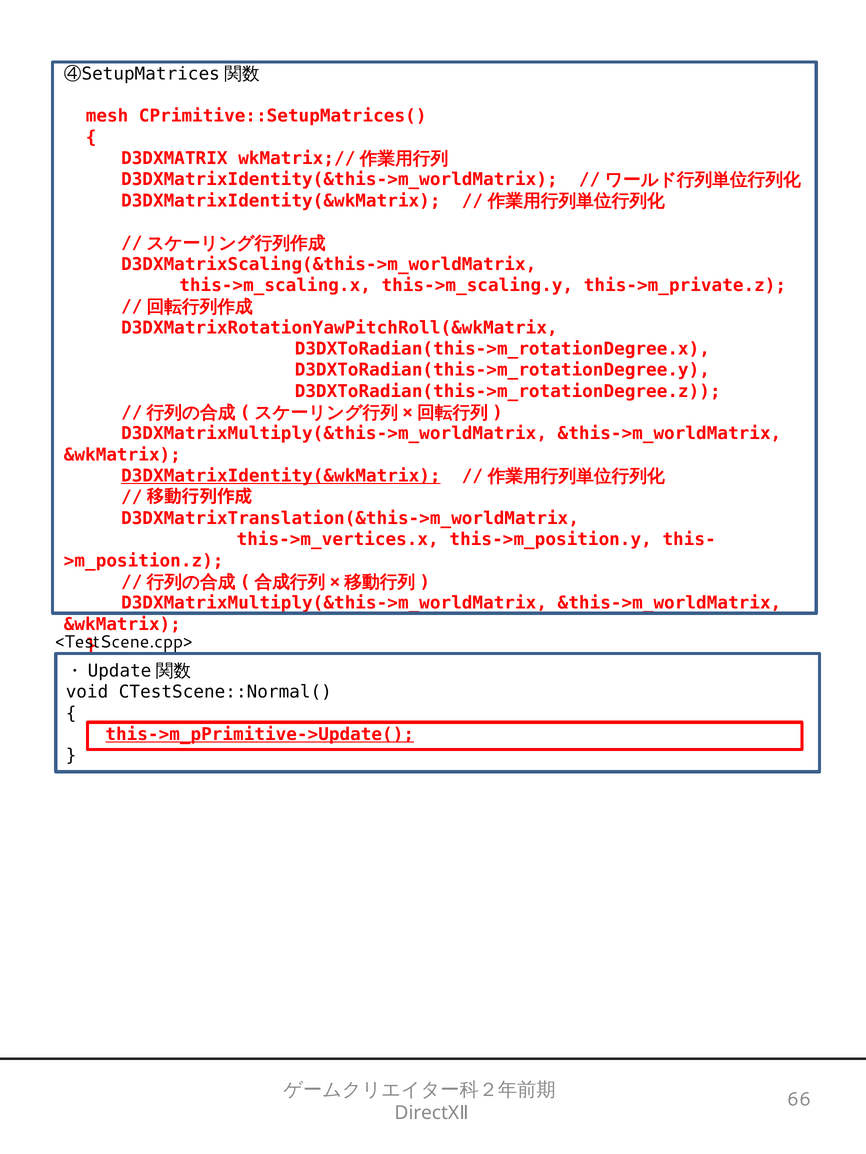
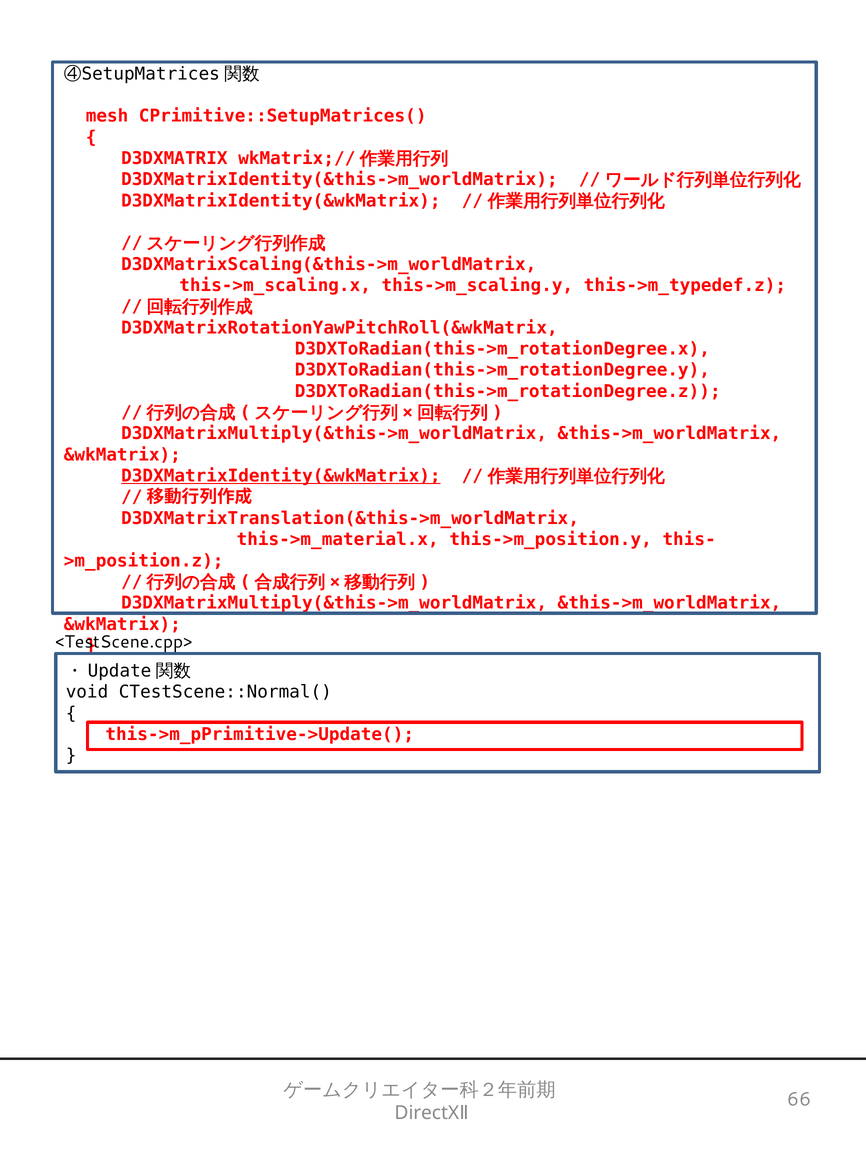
this->m_private.z: this->m_private.z -> this->m_typedef.z (685, 286)
this->m_vertices.x: this->m_vertices.x -> this->m_material.x (338, 540)
this->m_pPrimitive->Update( underline: present -> none (260, 735)
